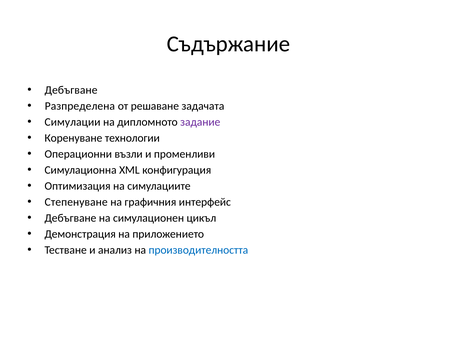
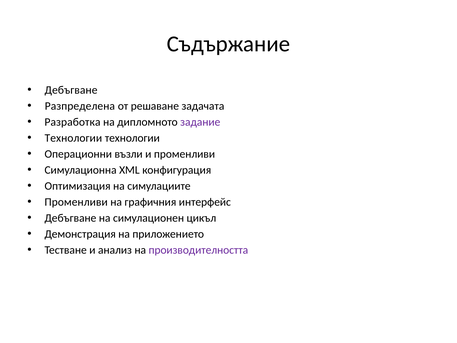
Симулации: Симулации -> Разработка (73, 122)
Коренуване: Коренуване -> Технологии (73, 138)
Степенуване: Степенуване -> Променливи (76, 202)
производителността colour: blue -> purple (198, 250)
